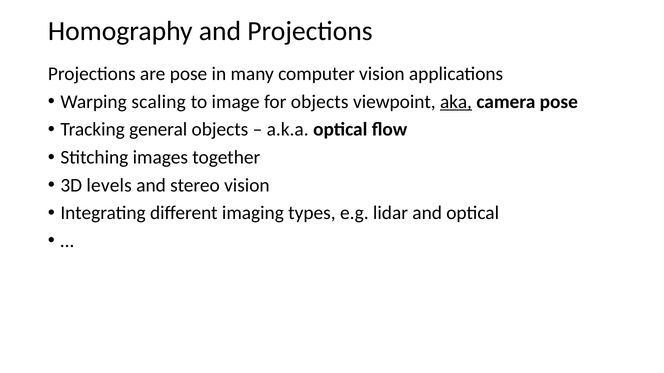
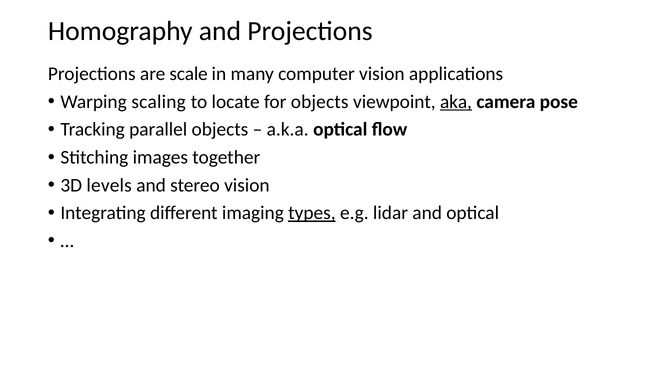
are pose: pose -> scale (189, 74)
image: image -> locate (236, 102)
general: general -> parallel (158, 130)
types underline: none -> present (312, 213)
